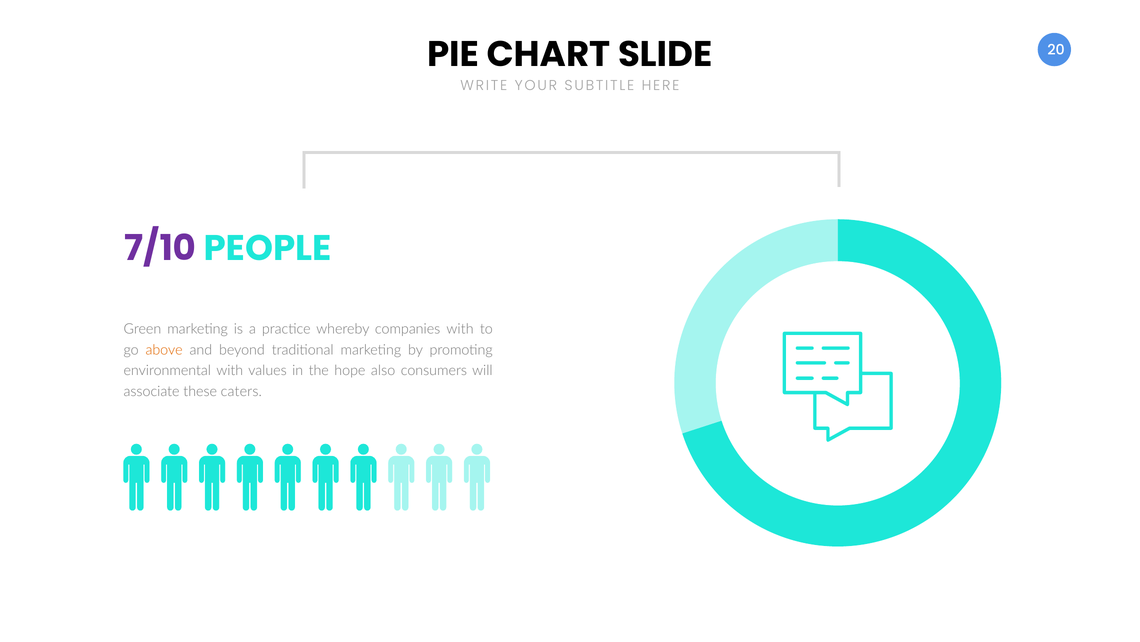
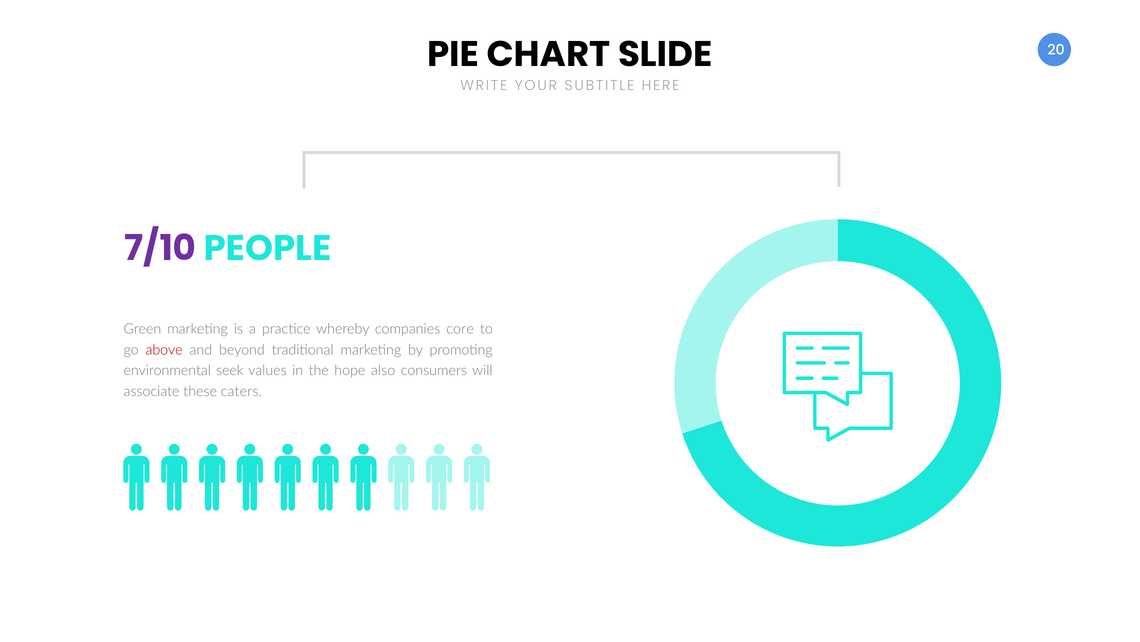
companies with: with -> core (460, 329)
above colour: orange -> red (164, 350)
environmental with: with -> seek (230, 370)
